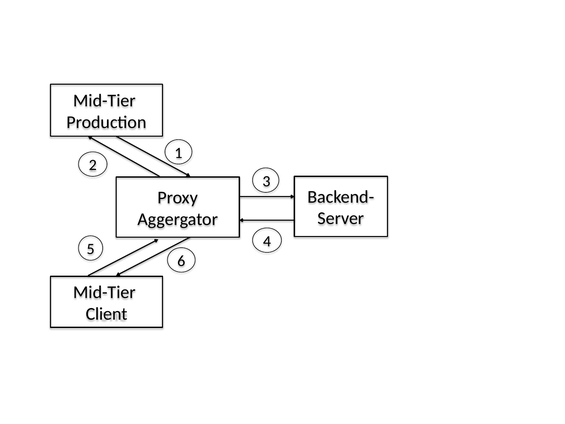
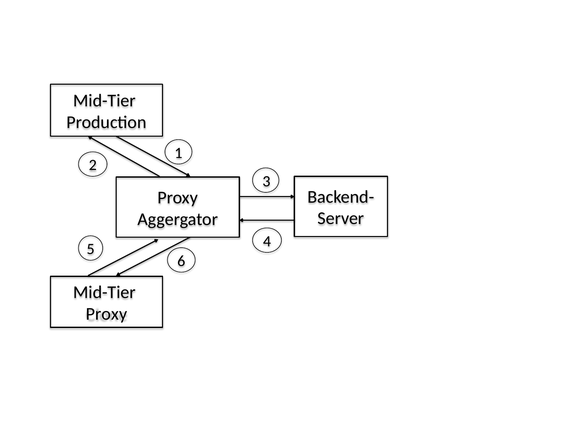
Client: Client -> Proxy (106, 314)
